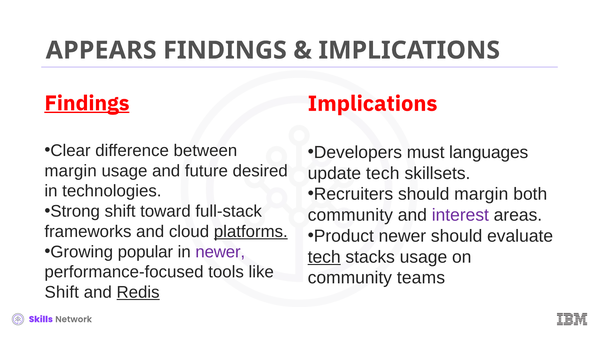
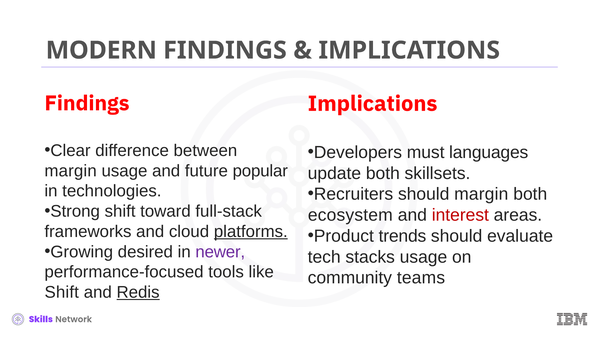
APPEARS: APPEARS -> MODERN (101, 50)
Findings underline: present -> none (87, 103)
desired: desired -> popular (260, 171)
update tech: tech -> both (383, 173)
community: community -> ecosystem (350, 215)
interest colour: purple -> red (460, 215)
Product newer: newer -> trends (402, 236)
popular: popular -> desired (145, 252)
tech underline: present -> none (324, 257)
